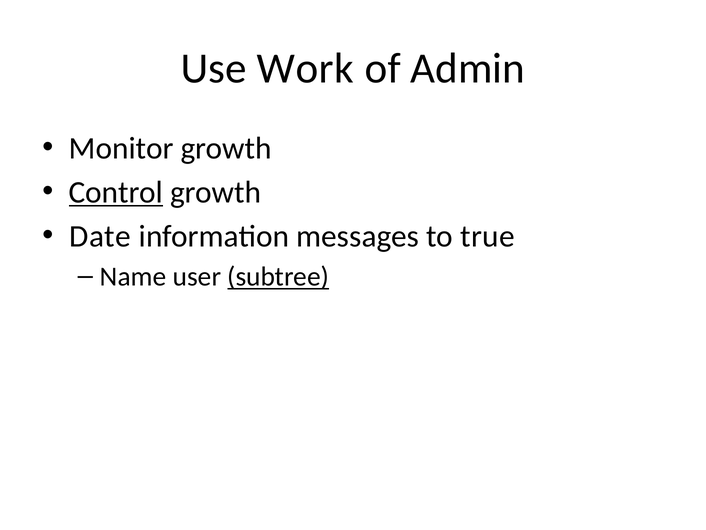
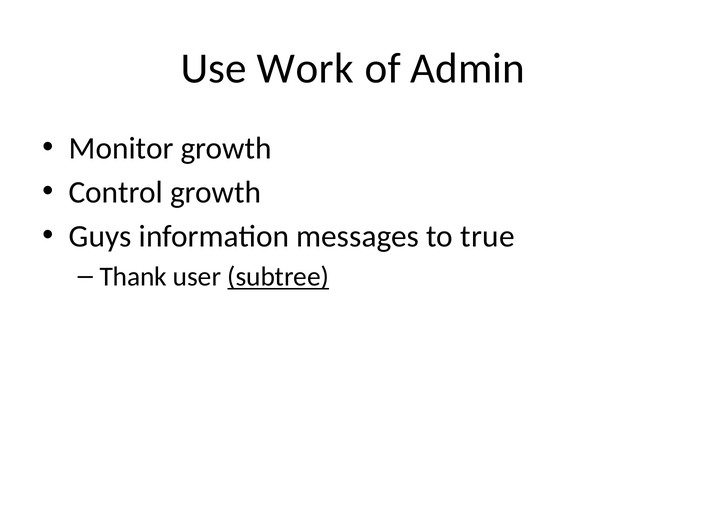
Control underline: present -> none (116, 192)
Date: Date -> Guys (100, 236)
Name: Name -> Thank (133, 277)
